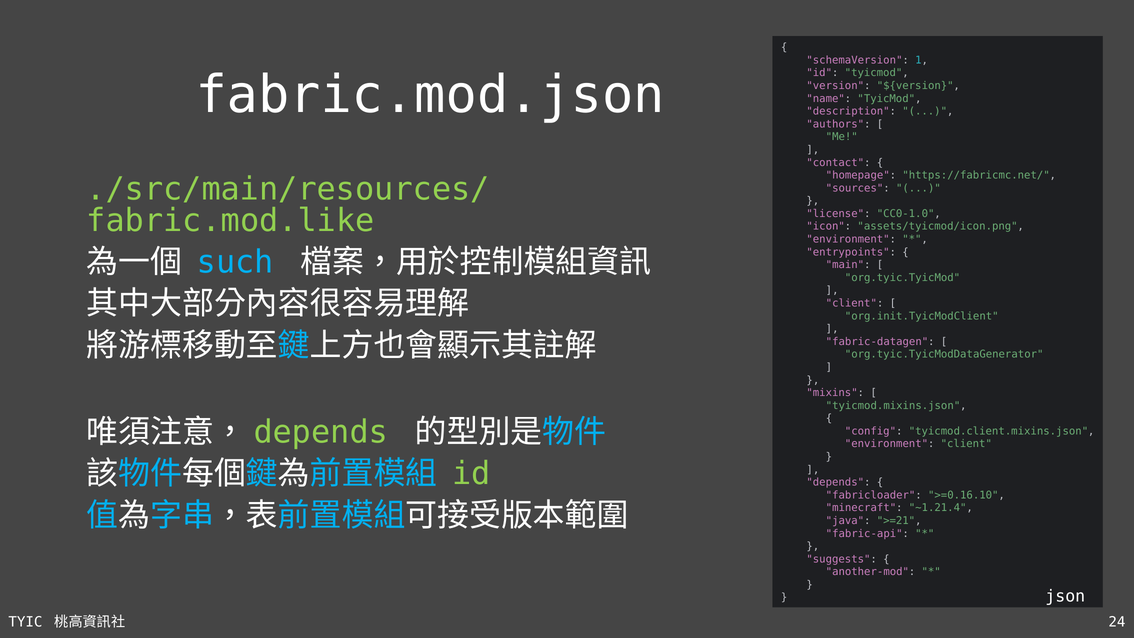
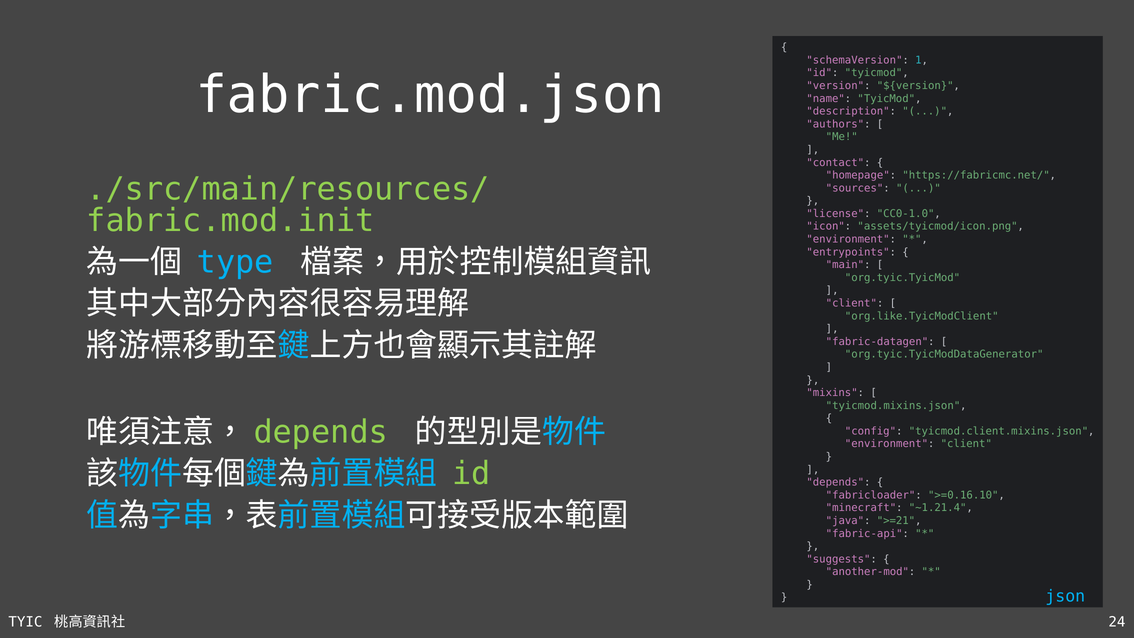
fabric.mod.like: fabric.mod.like -> fabric.mod.init (230, 220)
such: such -> type (235, 262)
org.init.TyicModClient: org.init.TyicModClient -> org.like.TyicModClient (922, 316)
json colour: white -> light blue (1065, 596)
